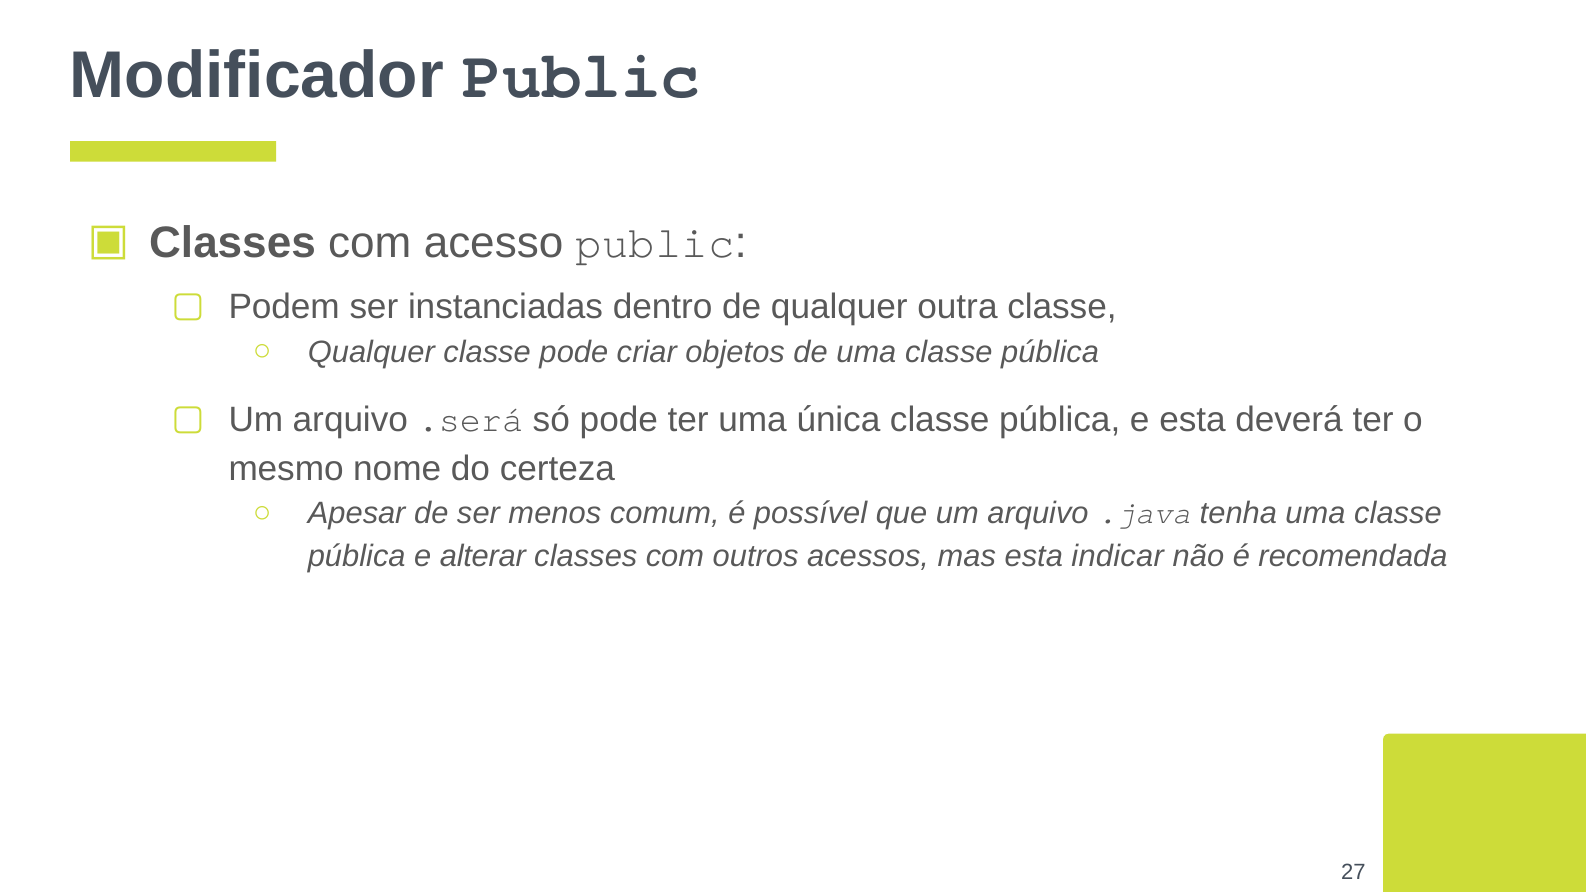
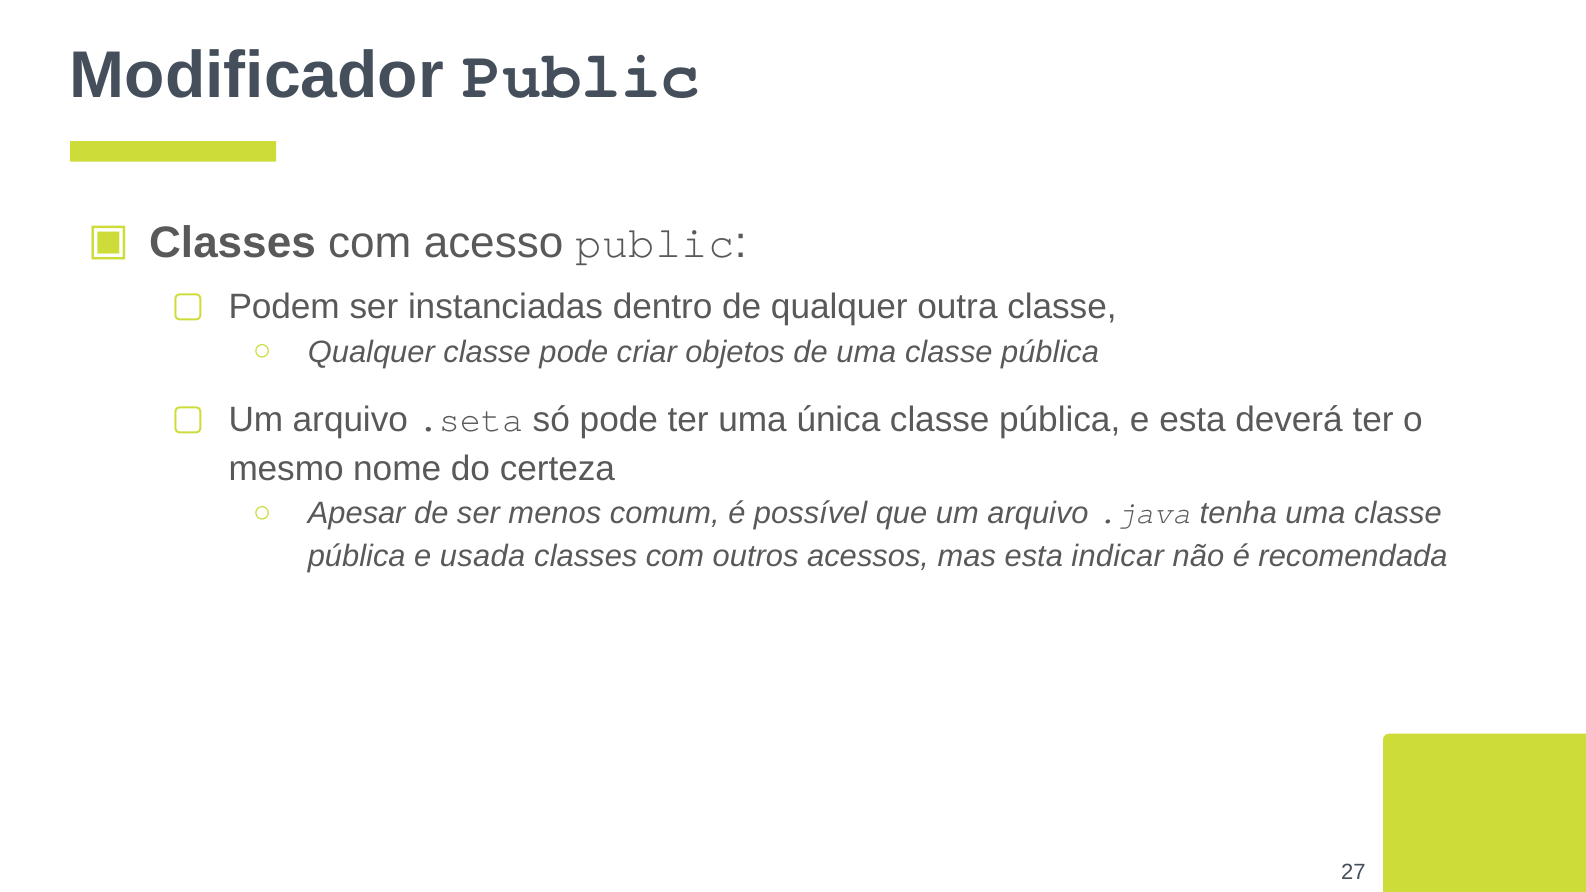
.será: .será -> .seta (470, 420)
alterar: alterar -> usada (483, 556)
